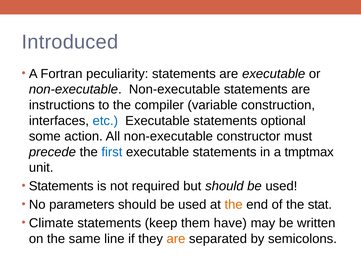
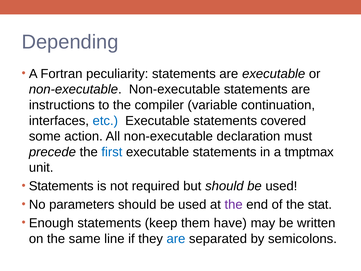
Introduced: Introduced -> Depending (70, 42)
construction: construction -> continuation (278, 105)
optional: optional -> covered (283, 121)
constructor: constructor -> declaration (248, 136)
the colour: orange -> purple (234, 204)
Climate: Climate -> Enough (51, 223)
are colour: orange -> blue (176, 238)
